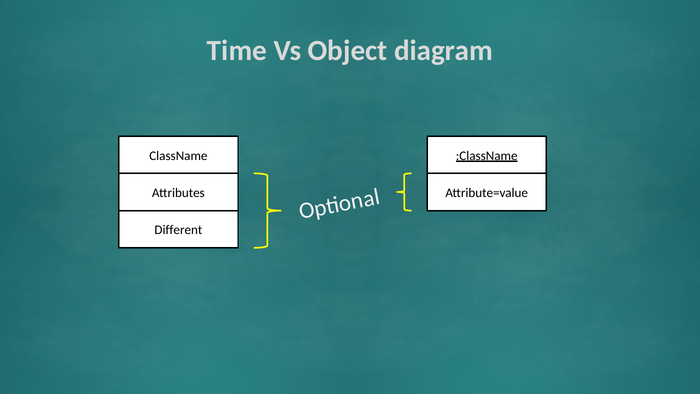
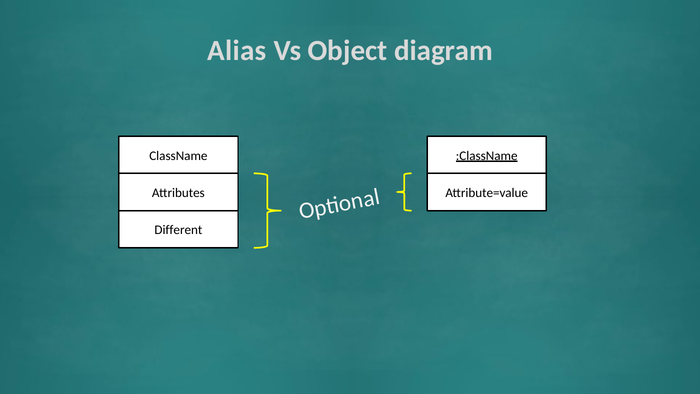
Time: Time -> Alias (237, 51)
